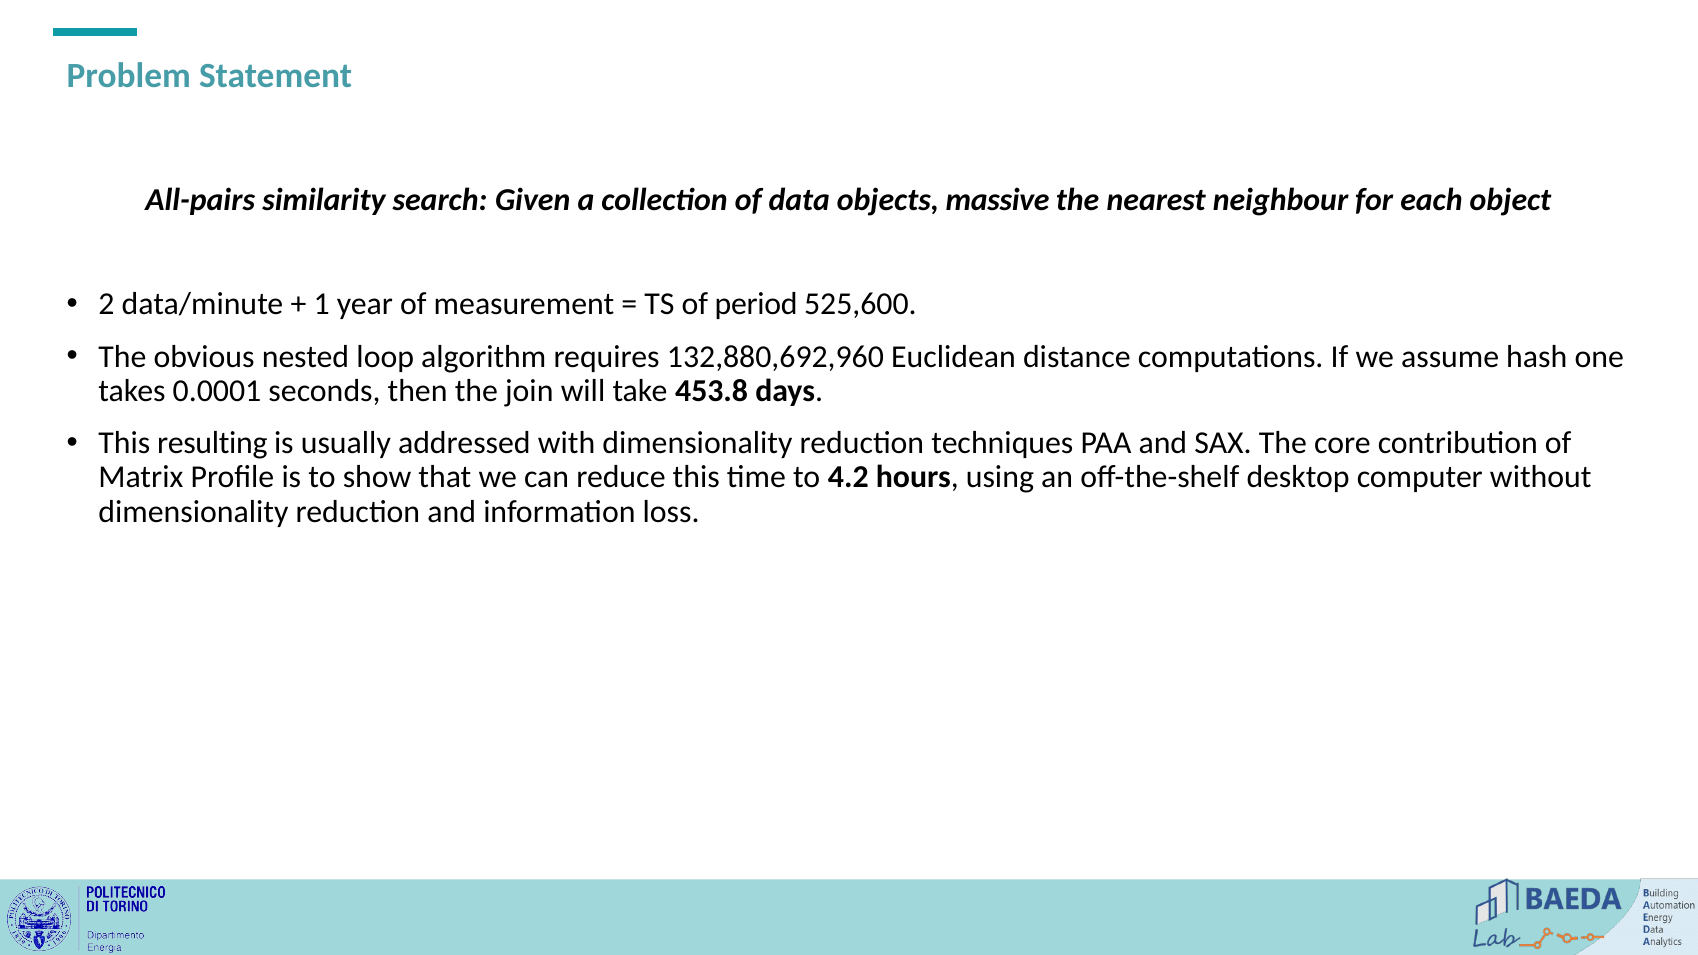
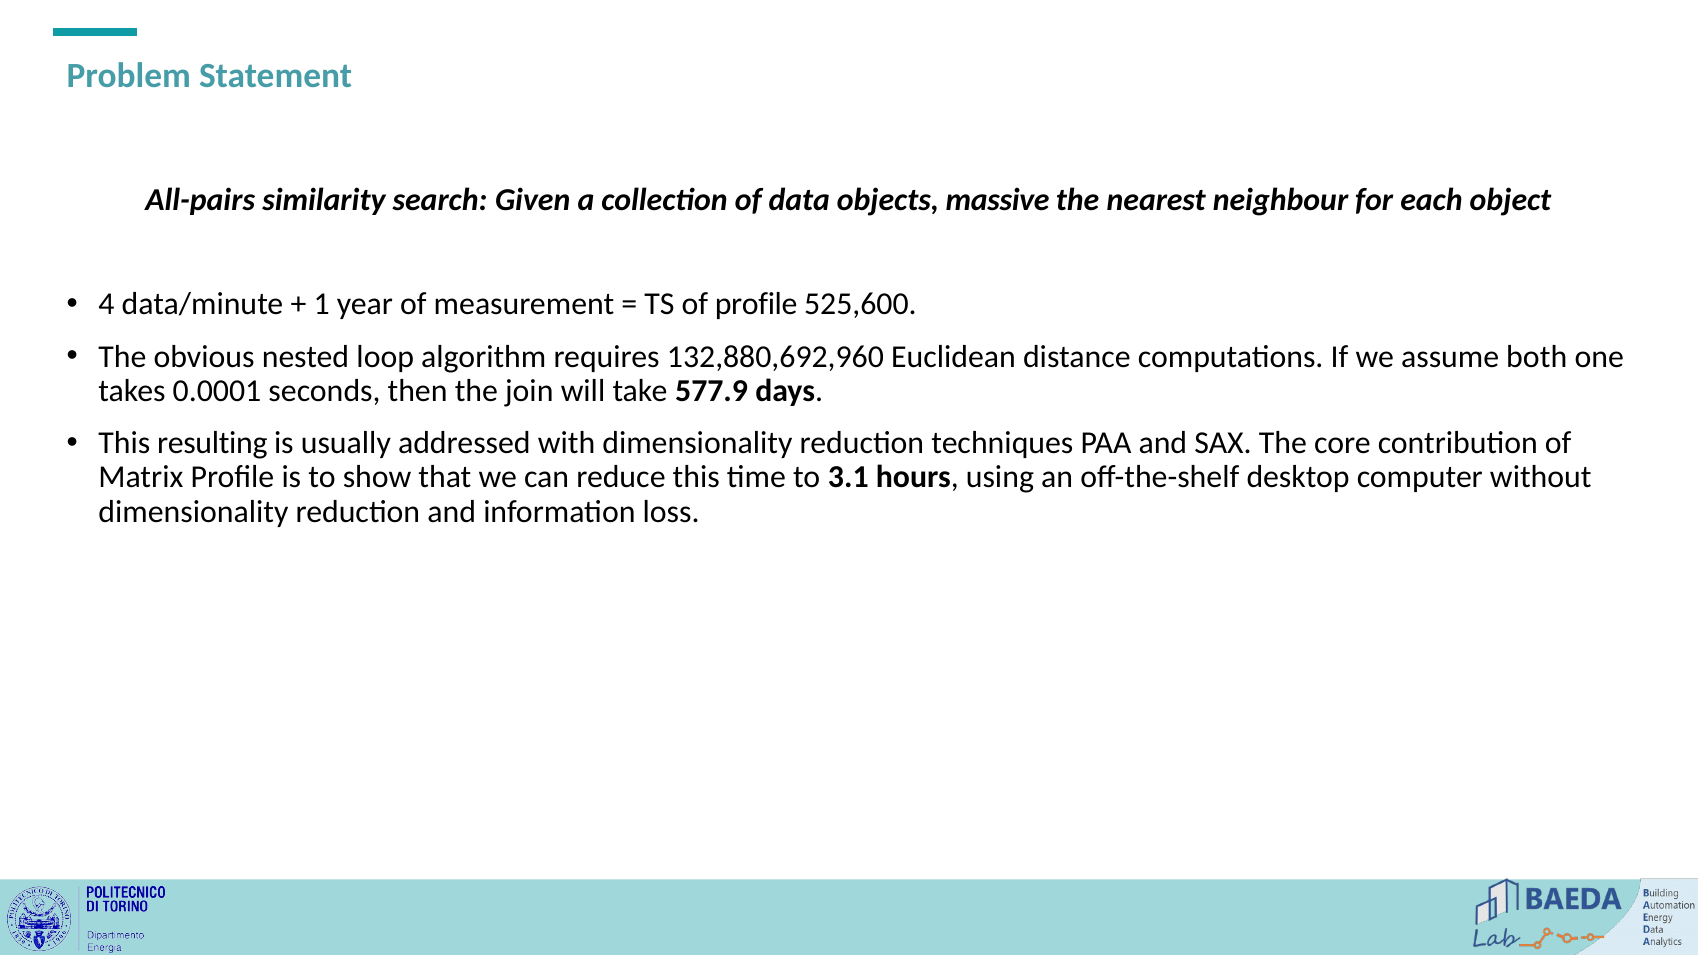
2: 2 -> 4 (107, 304)
of period: period -> profile (756, 304)
hash: hash -> both (1537, 357)
453.8: 453.8 -> 577.9 (712, 391)
4.2: 4.2 -> 3.1 (848, 477)
